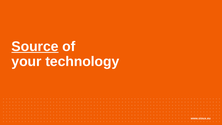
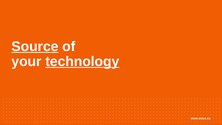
technology underline: none -> present (82, 61)
